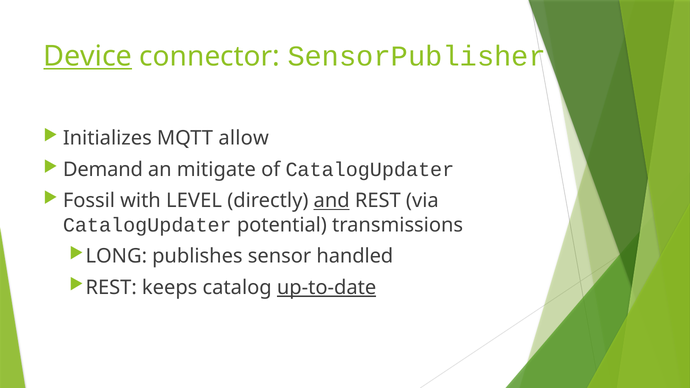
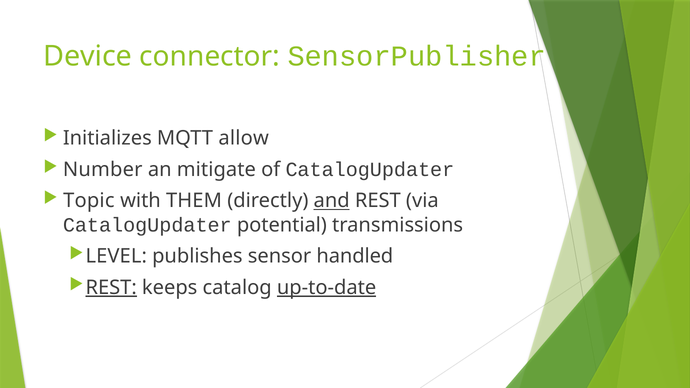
Device underline: present -> none (88, 56)
Demand: Demand -> Number (103, 170)
Fossil: Fossil -> Topic (89, 201)
LEVEL: LEVEL -> THEM (194, 201)
LONG: LONG -> LEVEL (116, 256)
REST underline: none -> present (111, 288)
